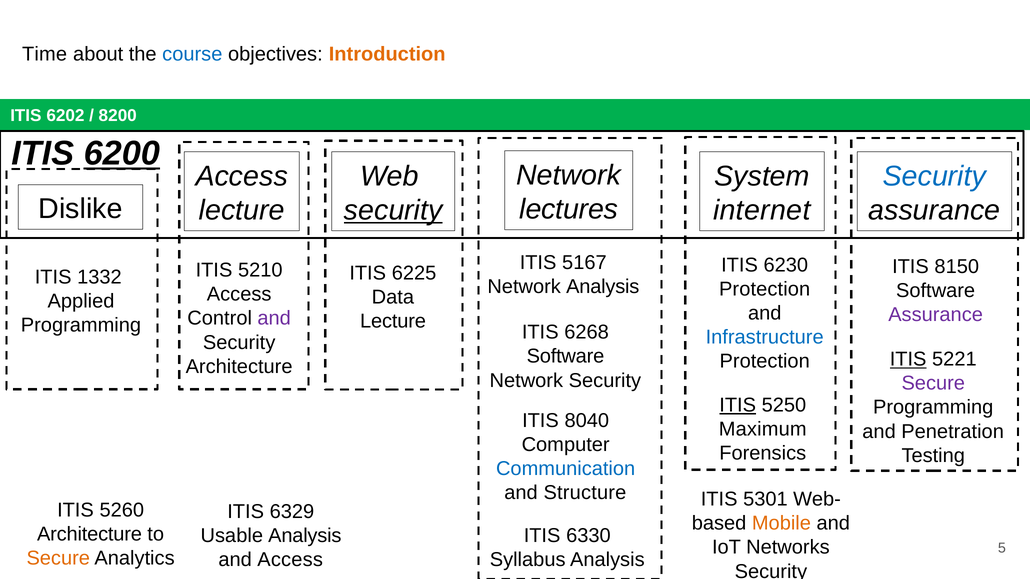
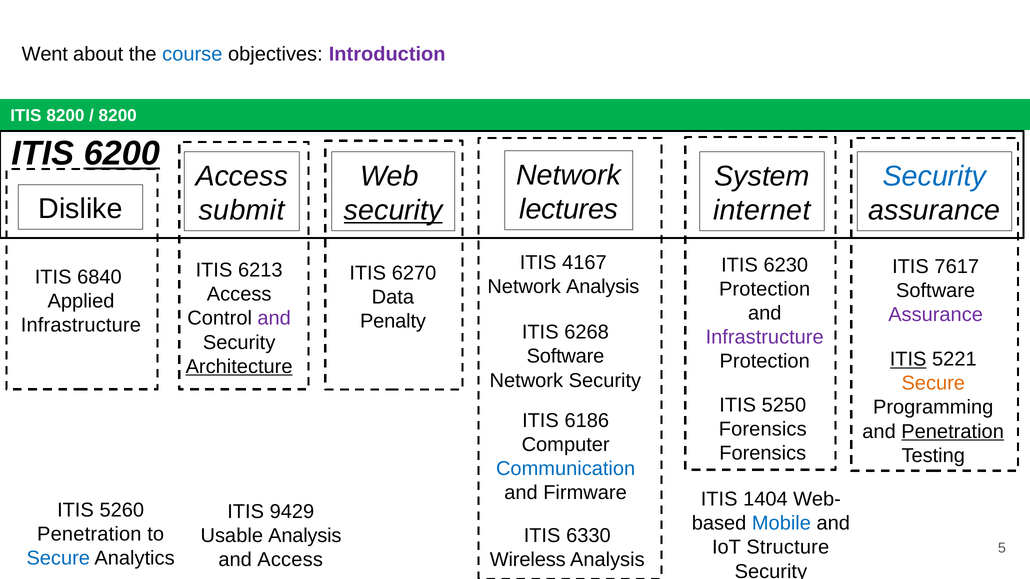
Time: Time -> Went (45, 54)
Introduction colour: orange -> purple (387, 54)
ITIS 6202: 6202 -> 8200 (65, 116)
lecture: lecture -> submit (242, 211)
5167: 5167 -> 4167 (584, 263)
8150: 8150 -> 7617 (957, 267)
5210: 5210 -> 6213 (260, 271)
6225: 6225 -> 6270 (414, 273)
1332: 1332 -> 6840 (99, 277)
Lecture: Lecture -> Penalty (393, 321)
Programming: Programming -> Infrastructure (81, 326)
Infrastructure colour: blue -> purple (765, 337)
Architecture underline: none -> present (239, 367)
Secure colour: purple -> orange (933, 384)
ITIS underline: present -> none (738, 405)
8040: 8040 -> 6186 (587, 421)
Maximum: Maximum -> Forensics (763, 429)
Penetration underline: none -> present (953, 432)
Structure: Structure -> Firmware (585, 493)
5301: 5301 -> 1404 (765, 500)
6329: 6329 -> 9429 (292, 512)
Mobile colour: orange -> blue (781, 524)
Architecture: Architecture -> Penetration (89, 535)
Networks: Networks -> Structure (788, 548)
Secure colour: orange -> blue (58, 559)
Syllabus: Syllabus -> Wireless (528, 560)
